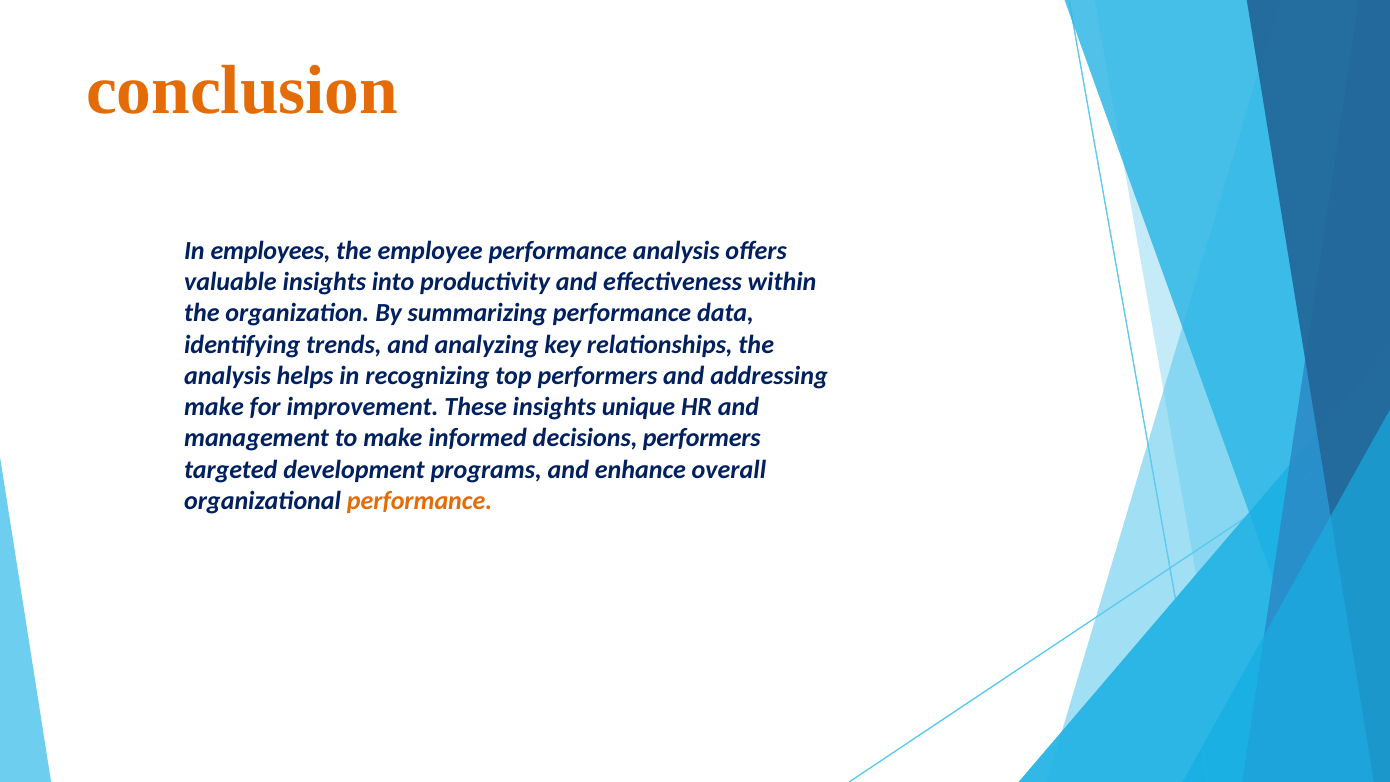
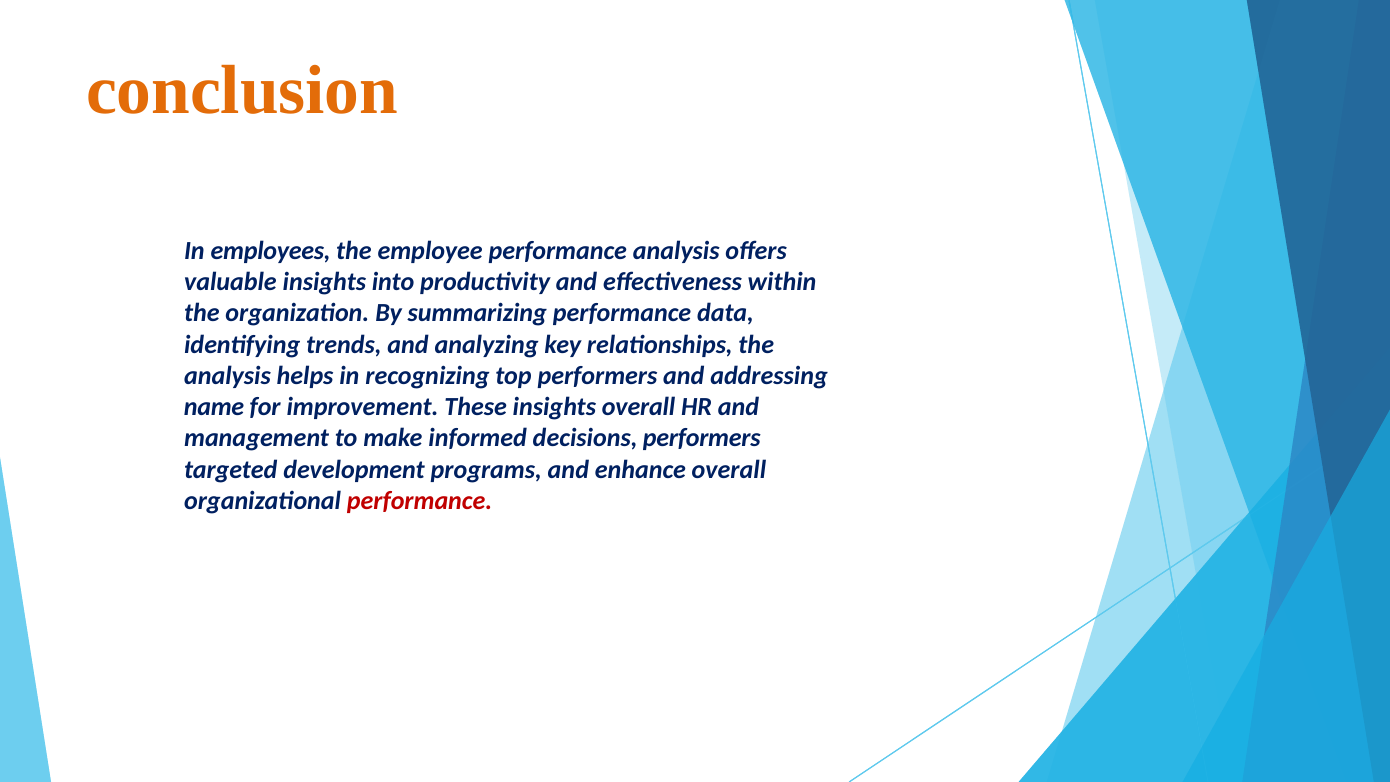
make: make -> name (214, 407)
insights unique: unique -> overall (639, 407)
performance colour: orange -> red (420, 501)
